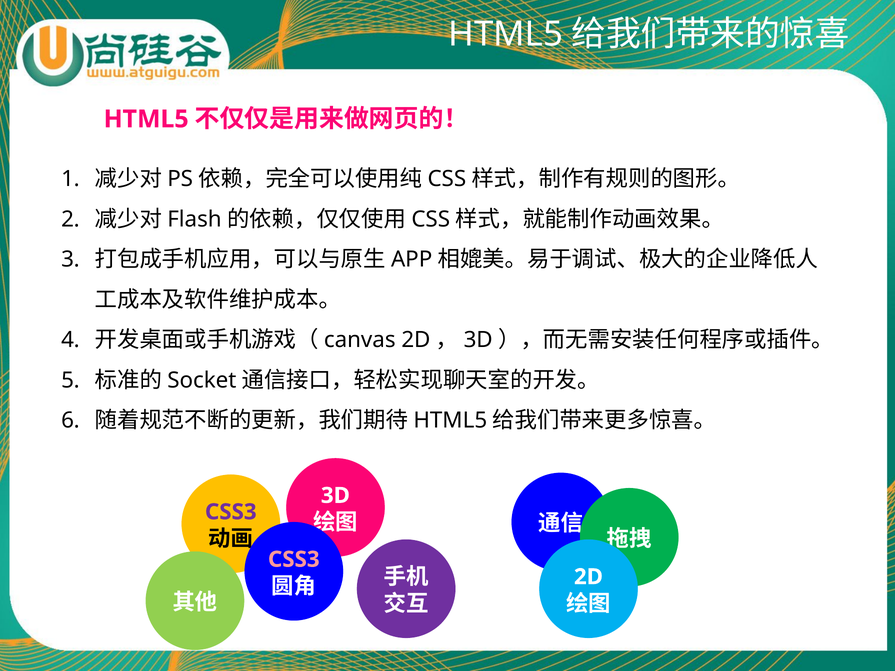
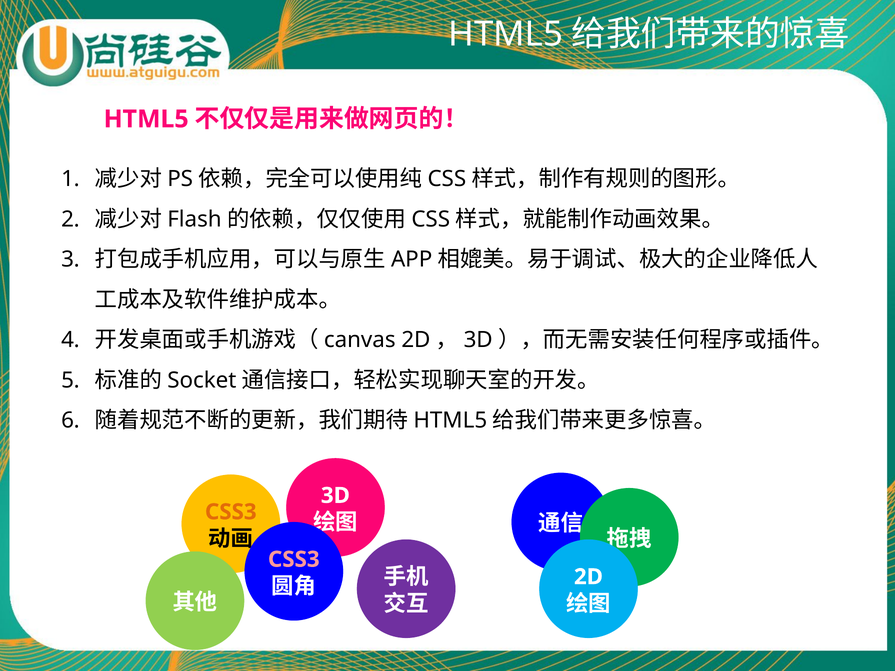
CSS3 colour: purple -> orange (231, 512)
